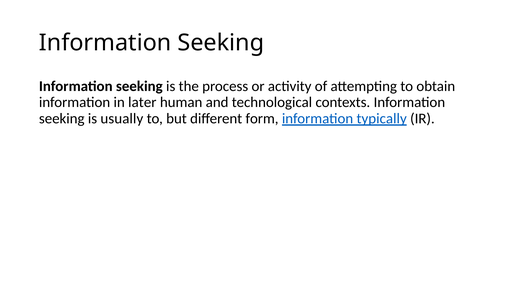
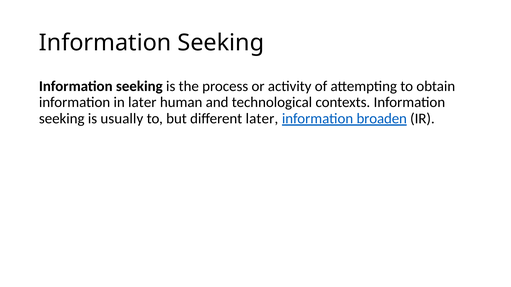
different form: form -> later (262, 119)
typically: typically -> broaden (382, 119)
